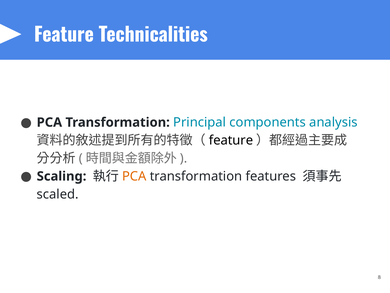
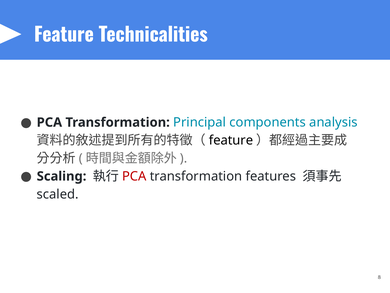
PCA colour: orange -> red (134, 176)
